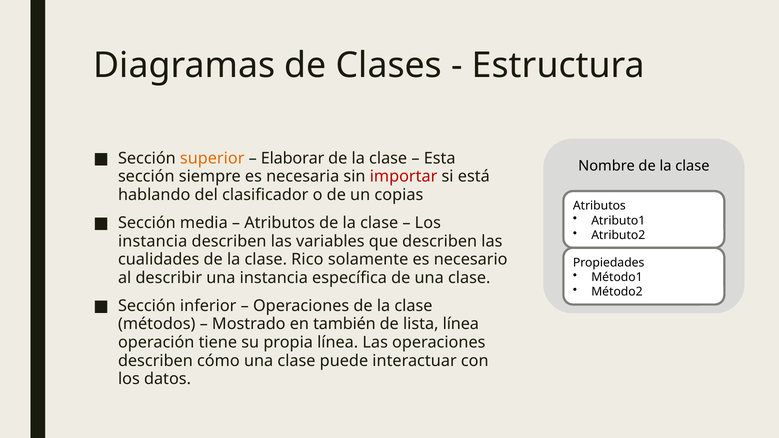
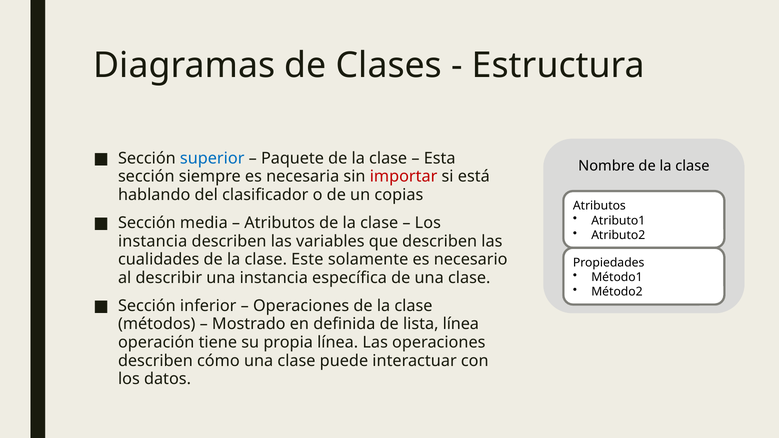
superior colour: orange -> blue (212, 158)
Elaborar: Elaborar -> Paquete (293, 158)
Rico: Rico -> Este (307, 260)
también: también -> definida (344, 324)
